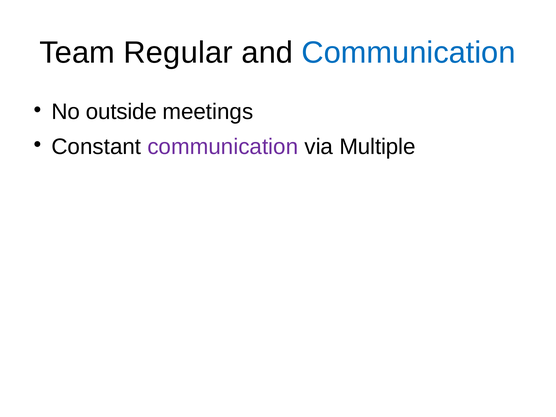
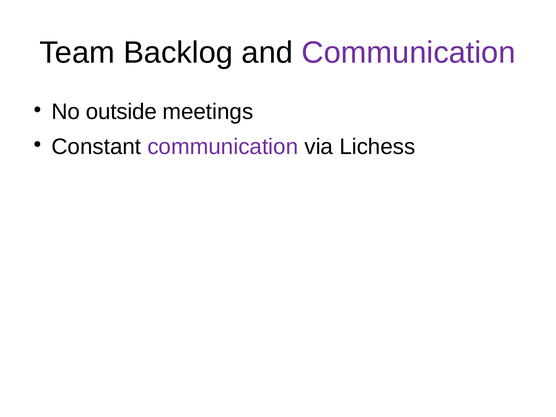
Regular: Regular -> Backlog (178, 53)
Communication colour: blue -> purple (409, 53)
Multiple: Multiple -> Lichess (377, 147)
